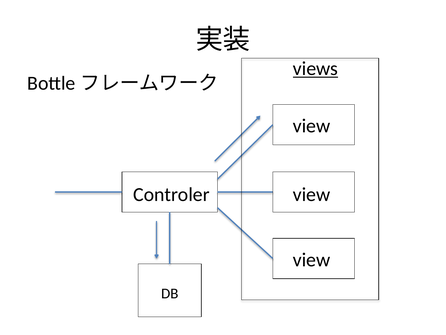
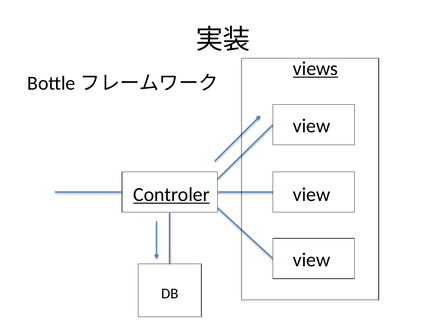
Controler underline: none -> present (171, 194)
